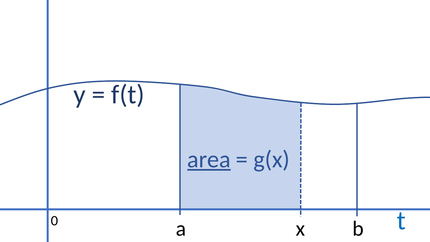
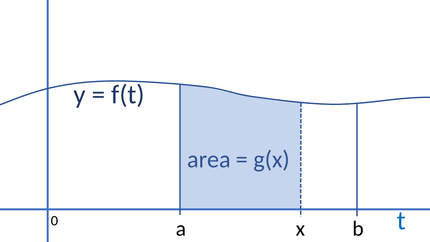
area underline: present -> none (209, 159)
